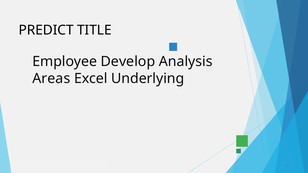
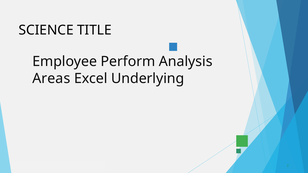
PREDICT: PREDICT -> SCIENCE (46, 30)
Develop: Develop -> Perform (128, 62)
